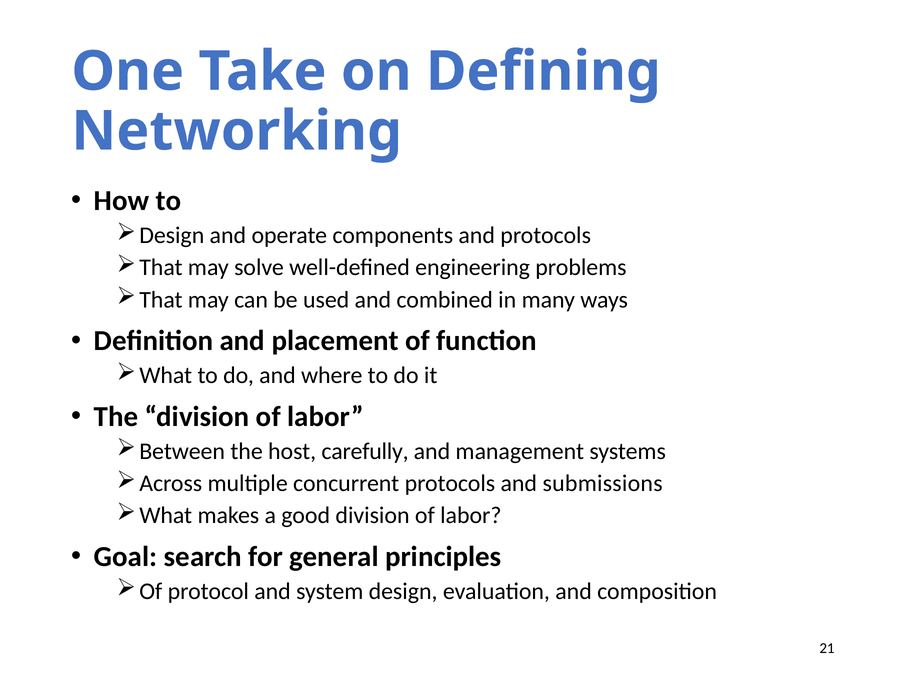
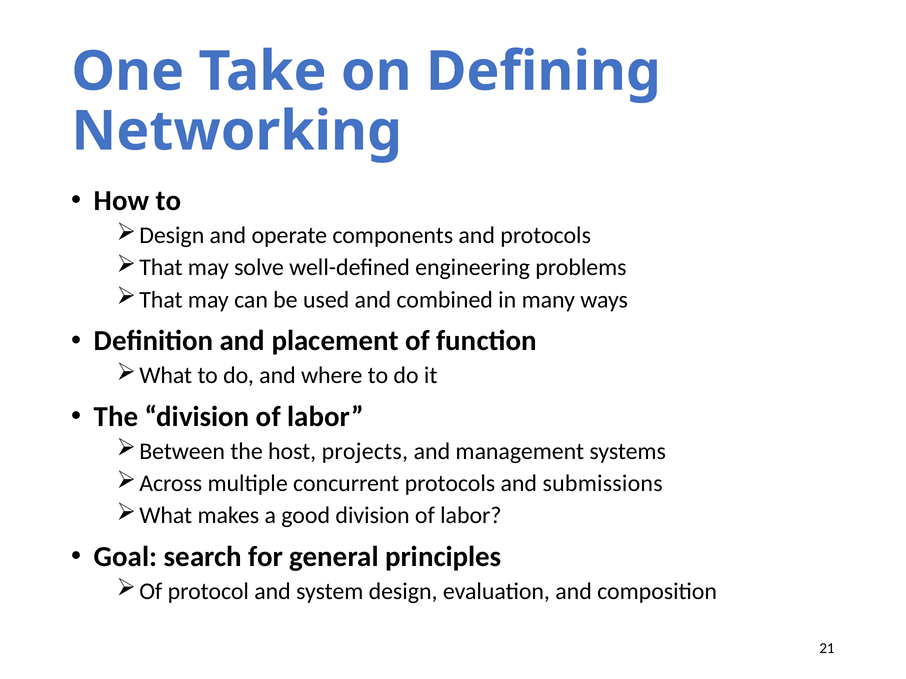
carefully: carefully -> projects (365, 452)
